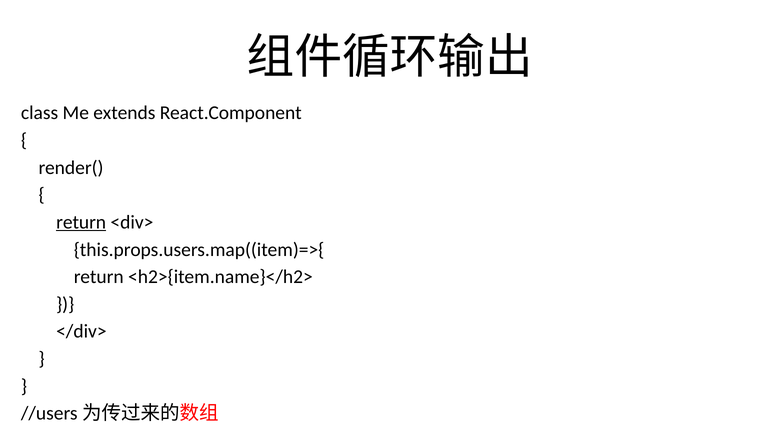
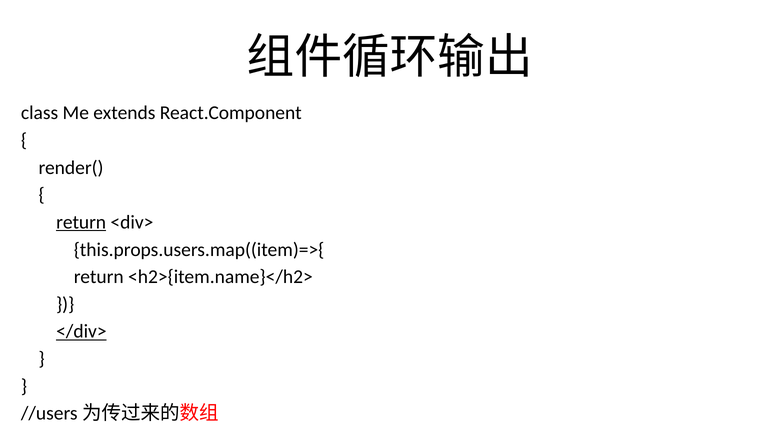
</div> underline: none -> present (81, 331)
